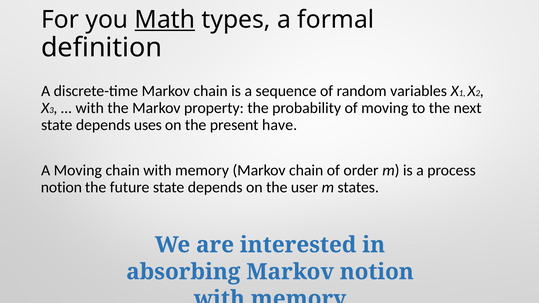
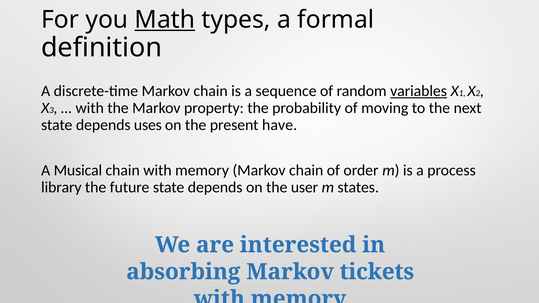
variables underline: none -> present (419, 91)
A Moving: Moving -> Musical (78, 170)
notion: notion -> library (61, 187)
Markov notion: notion -> tickets (377, 272)
